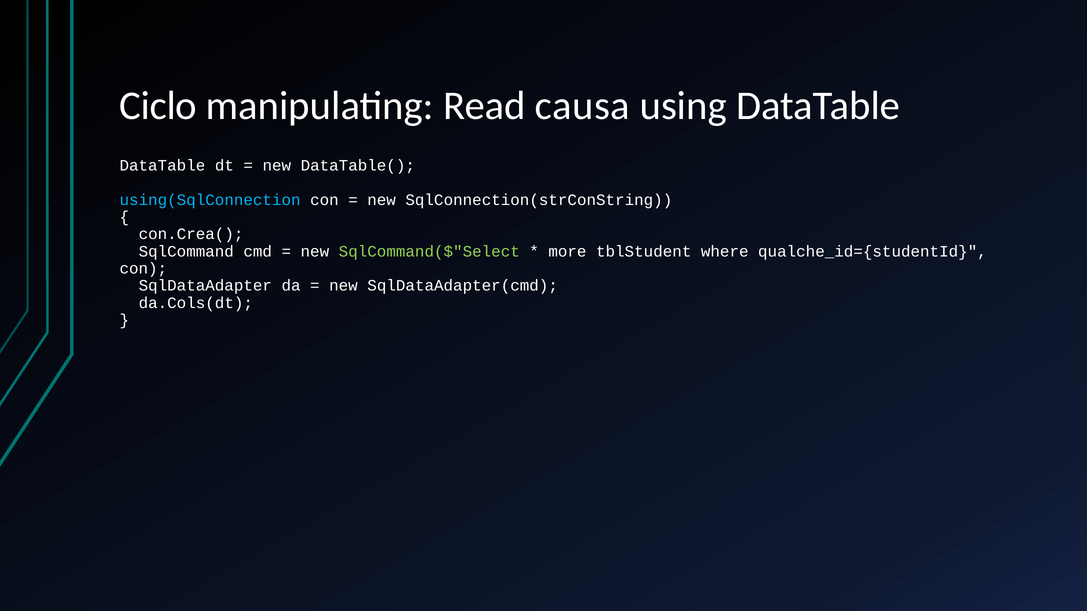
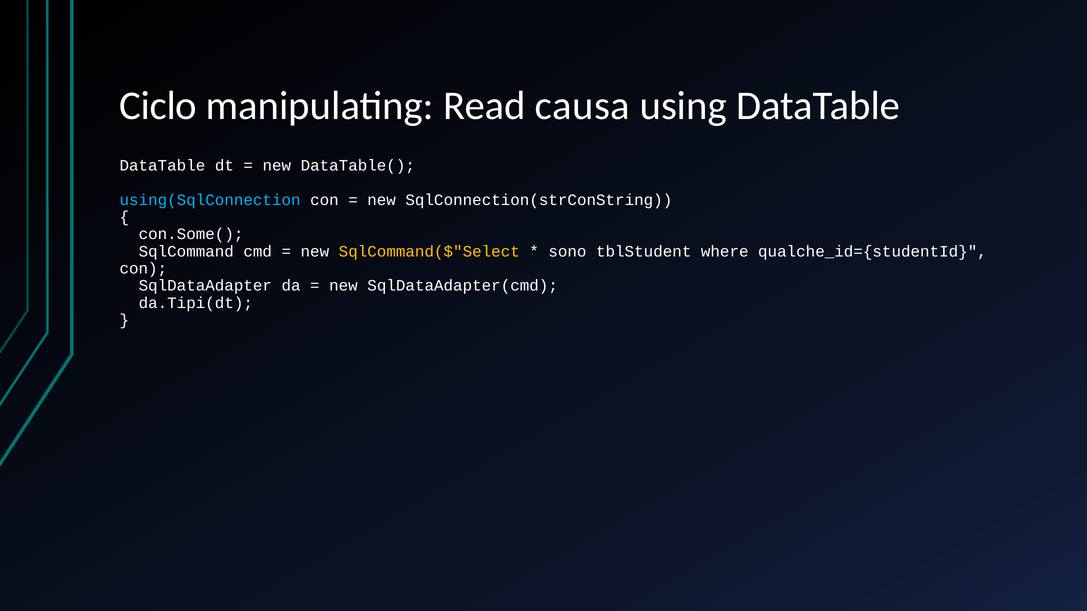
con.Crea(: con.Crea( -> con.Some( (191, 234)
SqlCommand($"Select colour: light green -> yellow (429, 252)
more: more -> sono (567, 252)
da.Cols(dt: da.Cols(dt -> da.Tipi(dt (196, 303)
